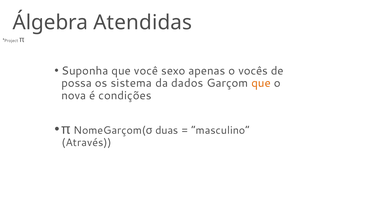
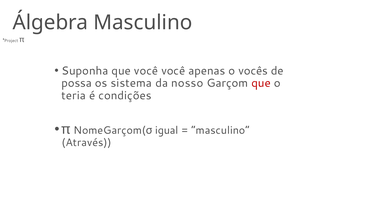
Álgebra Atendidas: Atendidas -> Masculino (143, 23)
você sexo: sexo -> você (173, 71)
dados: dados -> nosso (187, 83)
que colour: orange -> red (261, 83)
nova: nova -> teria (74, 96)
duas: duas -> igual (167, 130)
